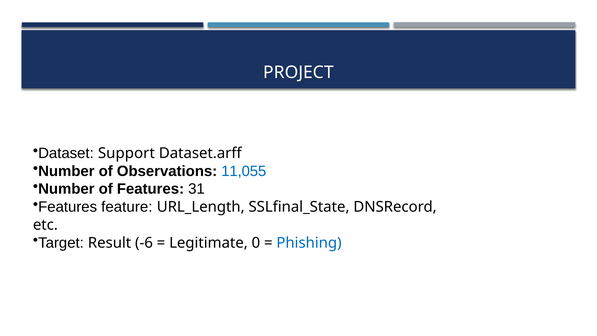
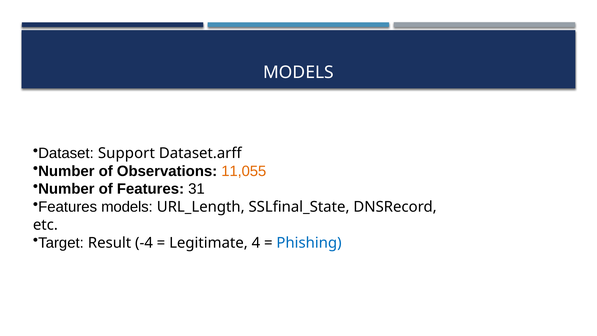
PROJECT: PROJECT -> MODELS (298, 73)
11,055 colour: blue -> orange (244, 171)
Features feature: feature -> models (127, 207)
-6: -6 -> -4 (144, 243)
0: 0 -> 4 (256, 243)
